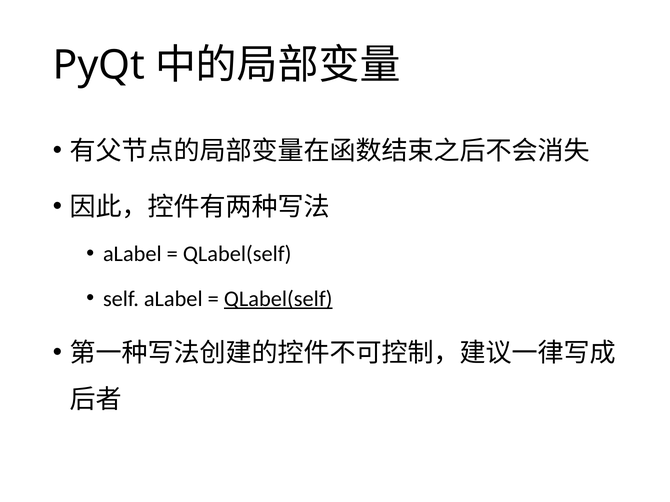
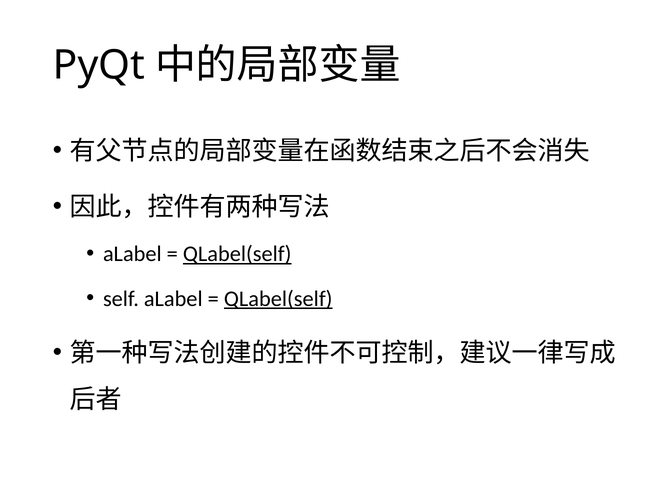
QLabel(self underline: none -> present (237, 254)
